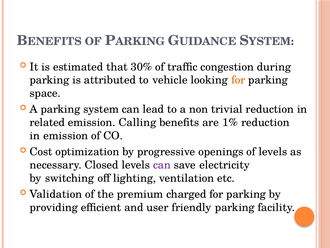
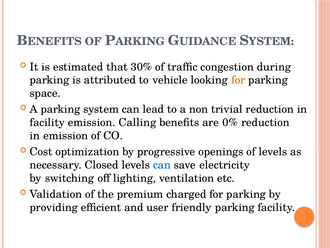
related: related -> facility (47, 122)
1%: 1% -> 0% (230, 122)
can colour: purple -> blue (162, 165)
